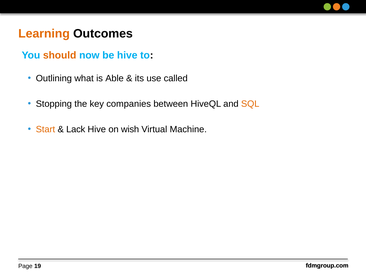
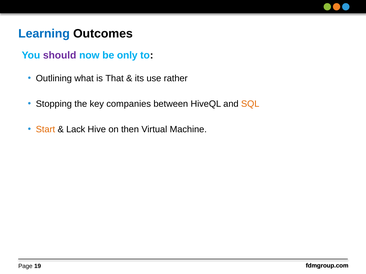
Learning colour: orange -> blue (44, 34)
should colour: orange -> purple (60, 55)
be hive: hive -> only (127, 55)
Able: Able -> That (115, 78)
called: called -> rather (176, 78)
wish: wish -> then (130, 130)
